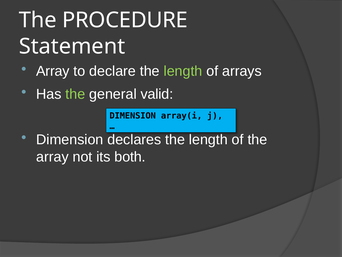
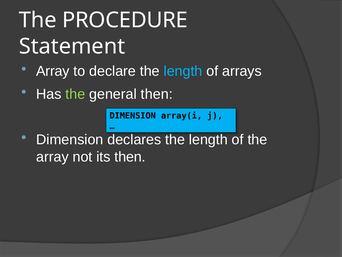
length colour: light green -> light blue (183, 71)
general valid: valid -> then (157, 94)
its both: both -> then (130, 157)
